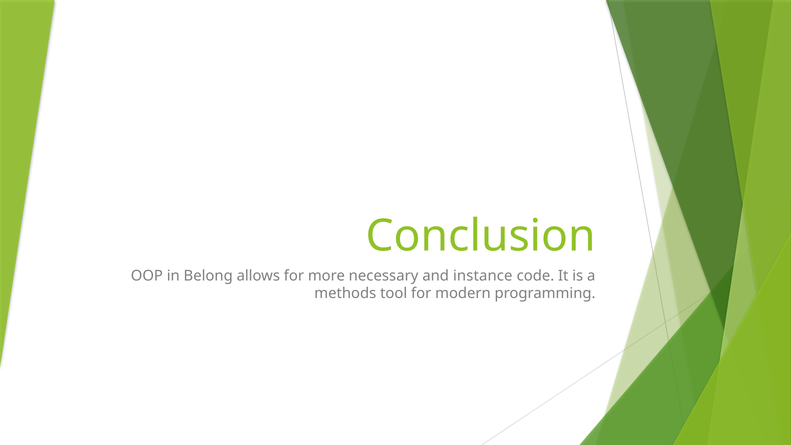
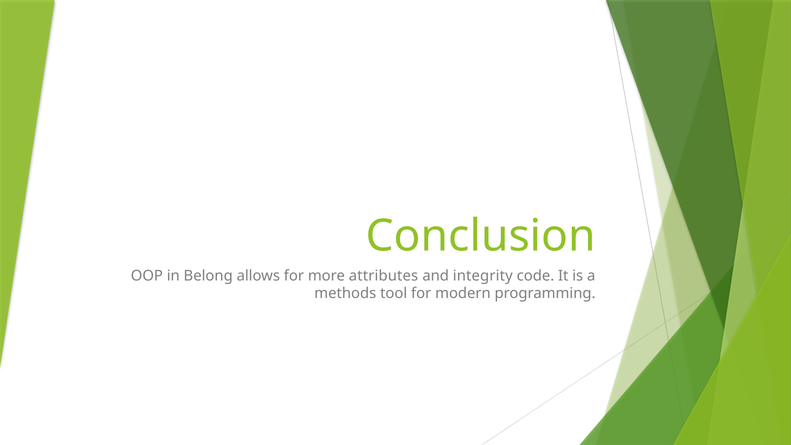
necessary: necessary -> attributes (384, 276)
instance: instance -> integrity (483, 276)
